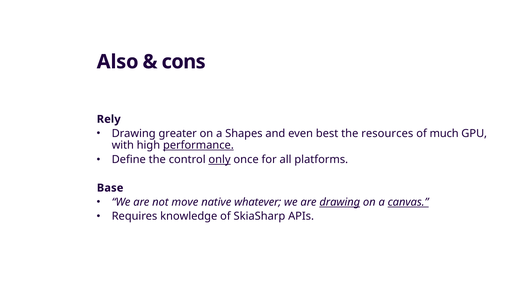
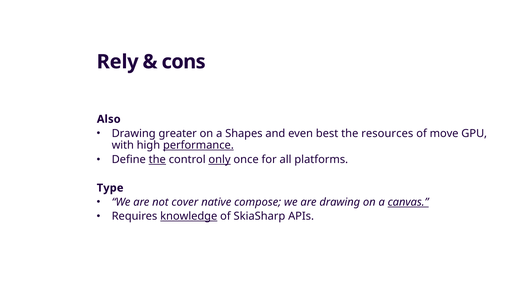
Also: Also -> Rely (118, 62)
Rely: Rely -> Also (109, 119)
much: much -> move (444, 133)
the underline: none -> present (157, 160)
Base: Base -> Type (110, 188)
move: move -> cover (185, 202)
whatever: whatever -> compose (258, 202)
drawing underline: present -> none (340, 202)
knowledge underline: none -> present (189, 216)
